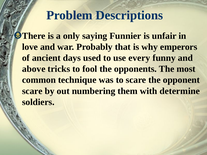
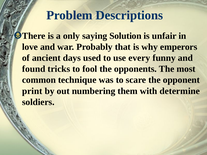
Funnier: Funnier -> Solution (125, 36)
above: above -> found (34, 69)
scare: scare -> print (32, 91)
